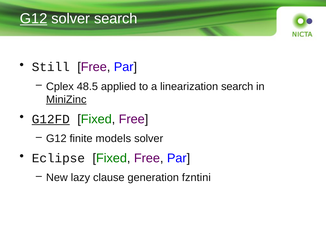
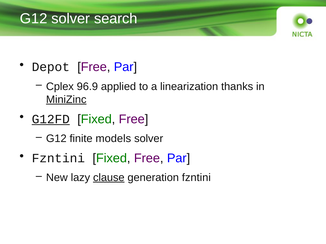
G12 underline: present -> none (34, 19)
Still: Still -> Depot (51, 67)
48.5: 48.5 -> 96.9 (87, 87)
linearization search: search -> thanks (237, 87)
Eclipse: Eclipse -> Fzntini (58, 158)
clause underline: none -> present (109, 178)
